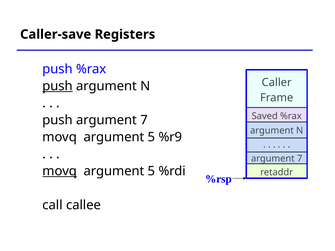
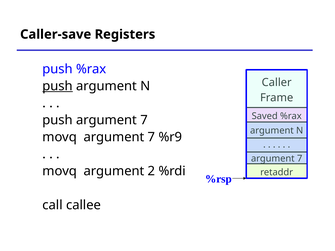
5: 5 -> 7 (151, 137)
movq underline: present -> none (60, 171)
5: 5 -> 2 (151, 171)
